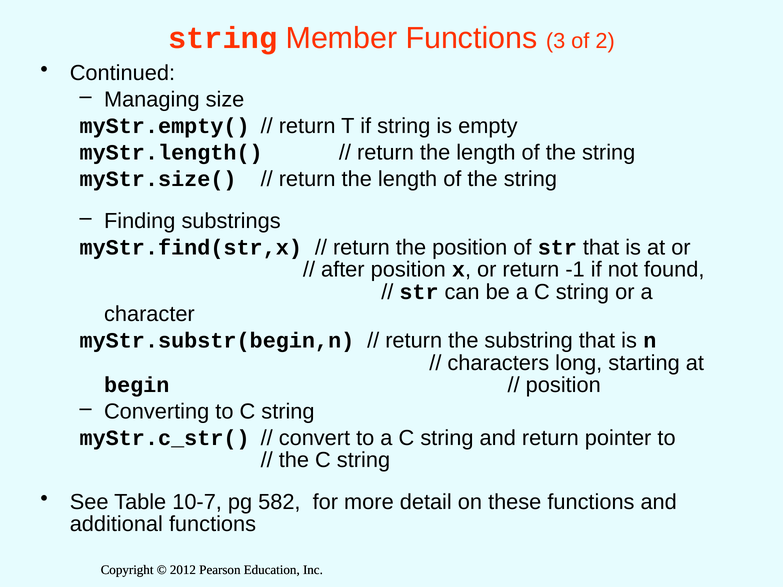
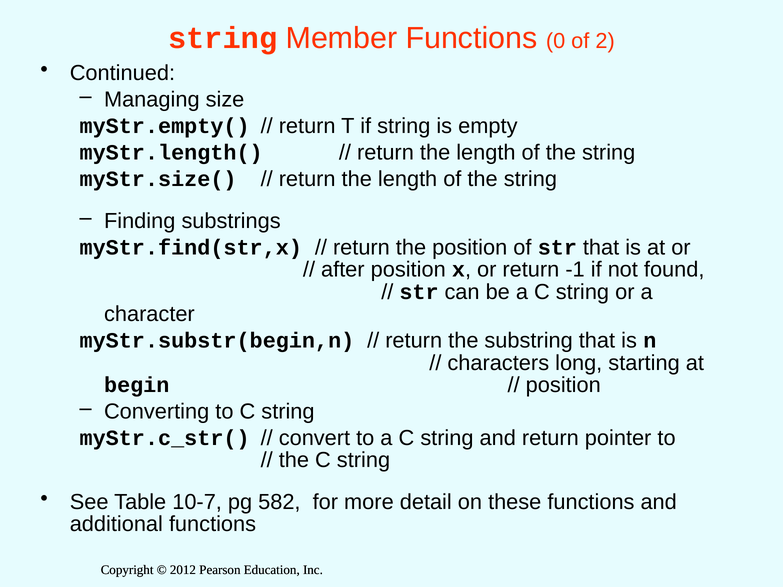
3: 3 -> 0 (556, 41)
